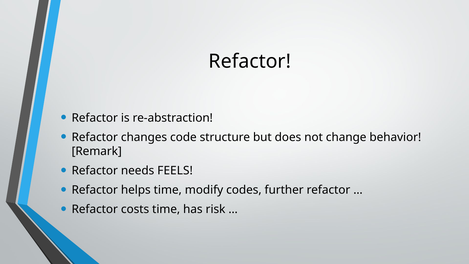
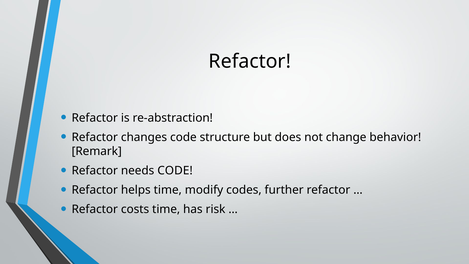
needs FEELS: FEELS -> CODE (175, 171)
